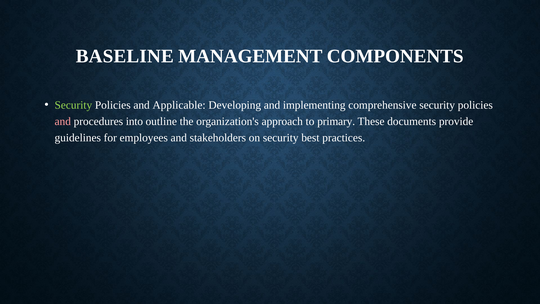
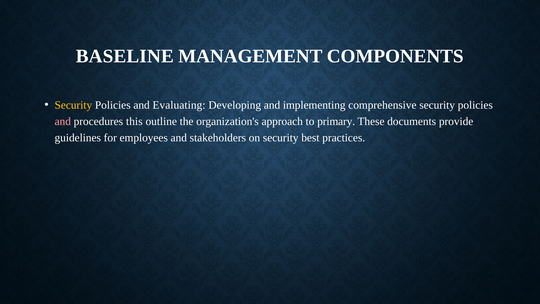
Security colour: light green -> yellow (73, 105)
Applicable: Applicable -> Evaluating (179, 105)
into: into -> this (134, 121)
